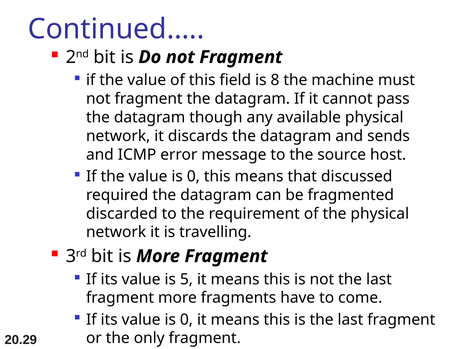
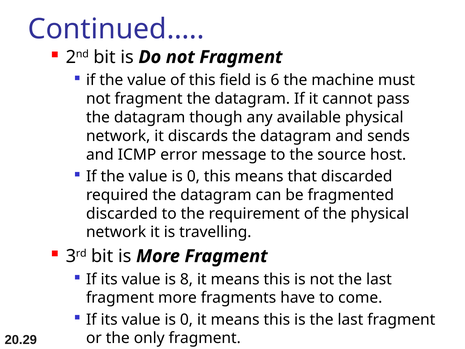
8: 8 -> 6 (275, 80)
that discussed: discussed -> discarded (357, 176)
5: 5 -> 8 (186, 279)
